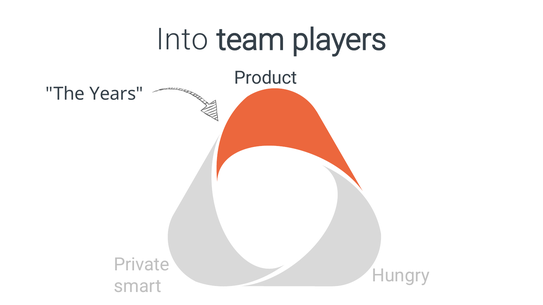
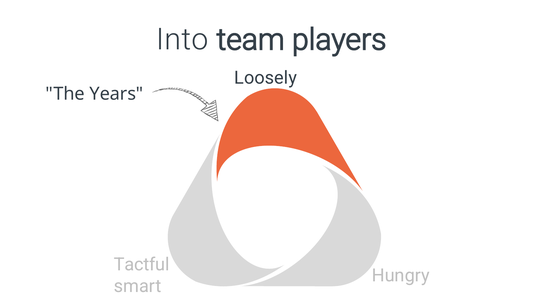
Product: Product -> Loosely (266, 78)
Private: Private -> Tactful (142, 265)
